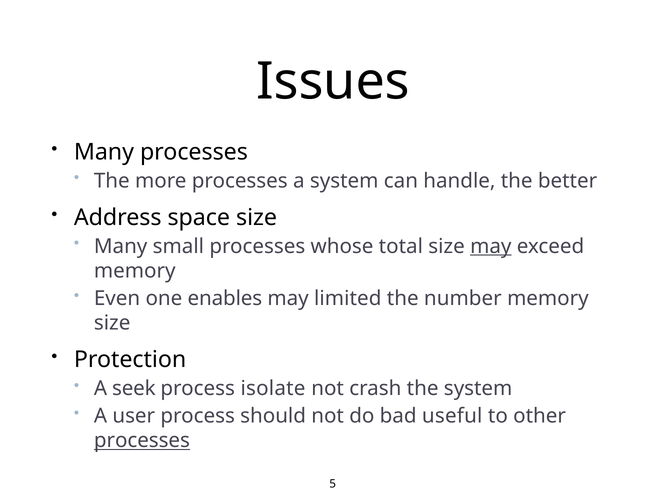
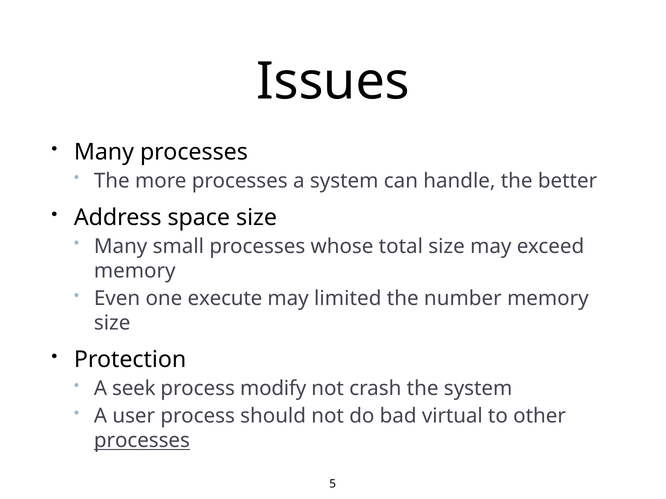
may underline: present -> none (491, 246)
enables: enables -> execute (225, 299)
isolate: isolate -> modify (273, 389)
useful: useful -> virtual (452, 416)
